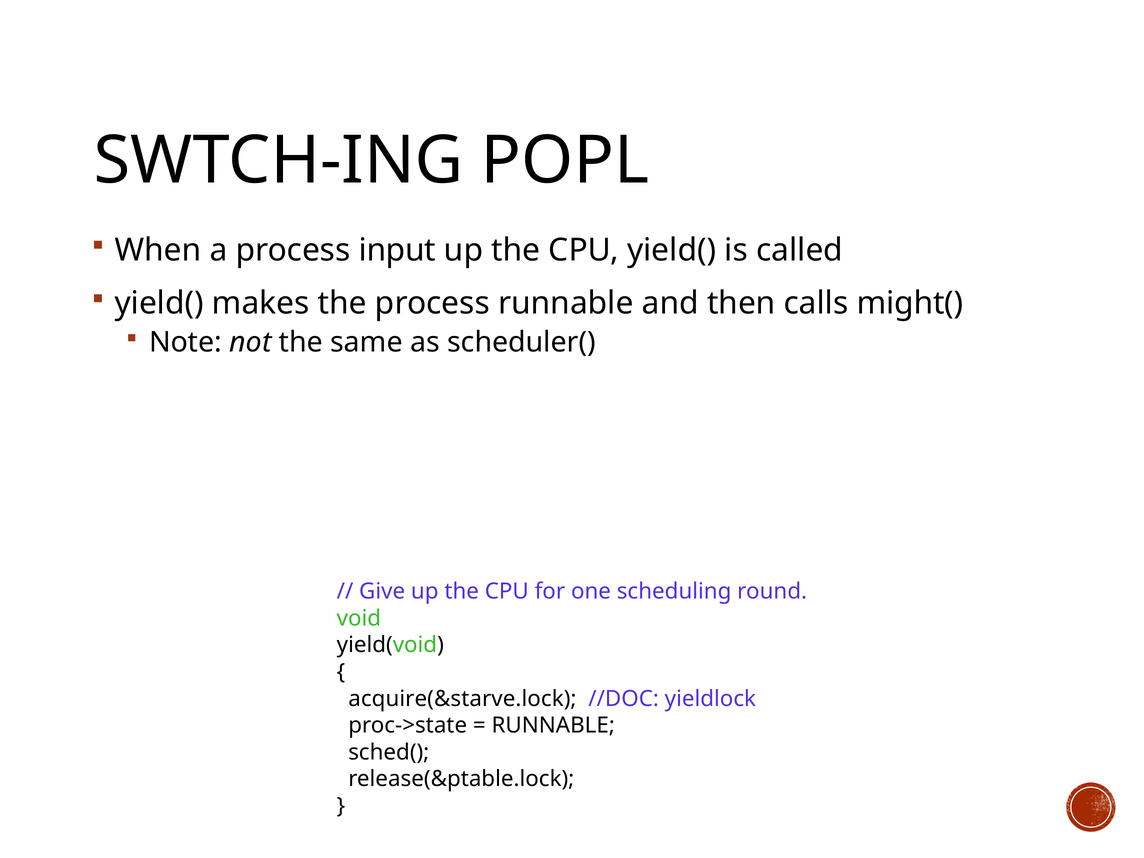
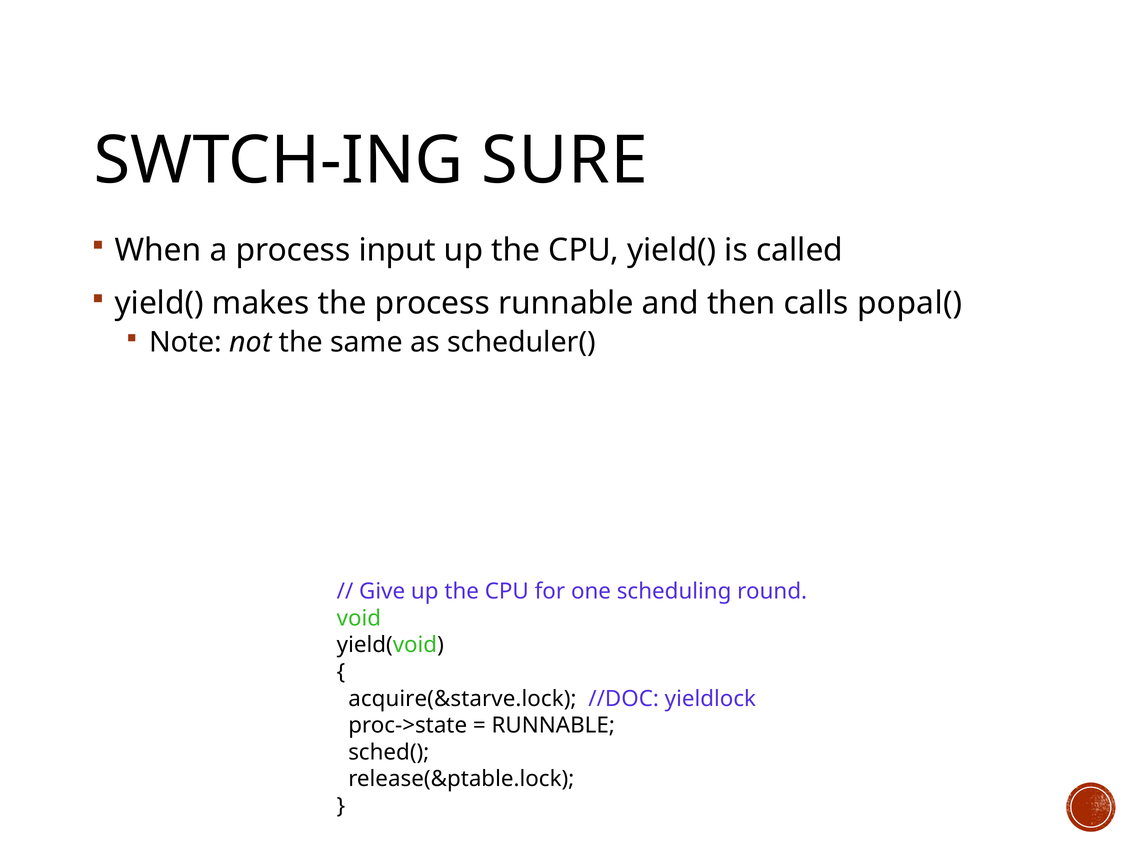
POPL: POPL -> SURE (565, 161)
might(: might( -> popal( (910, 303)
